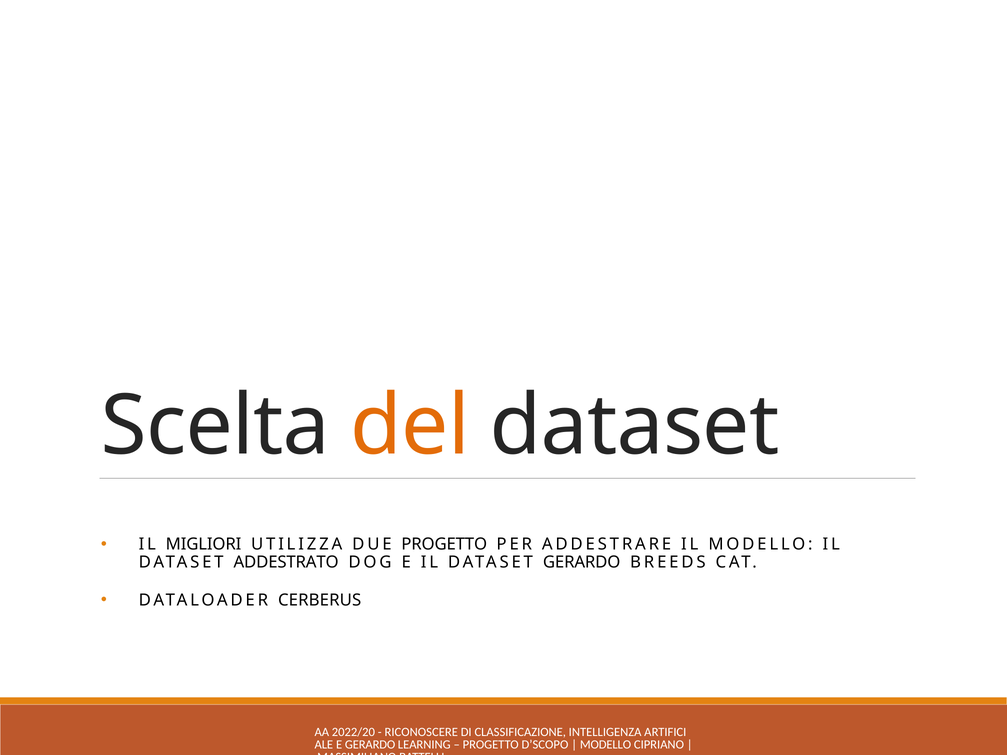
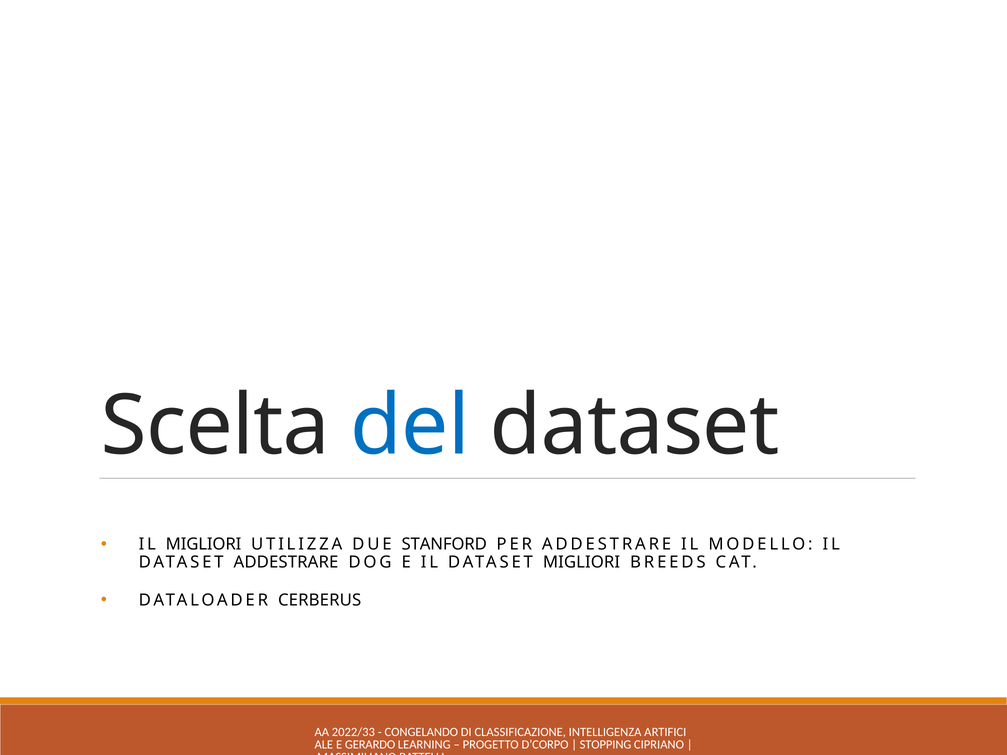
del colour: orange -> blue (410, 426)
DUE PROGETTO: PROGETTO -> STANFORD (444, 544)
DATASET ADDESTRATO: ADDESTRATO -> ADDESTRARE (286, 563)
DATASET GERARDO: GERARDO -> MIGLIORI (582, 563)
2022/20: 2022/20 -> 2022/33 (353, 732)
RICONOSCERE: RICONOSCERE -> CONGELANDO (421, 732)
D’SCOPO: D’SCOPO -> D’CORPO (545, 745)
MODELLO: MODELLO -> STOPPING (606, 745)
